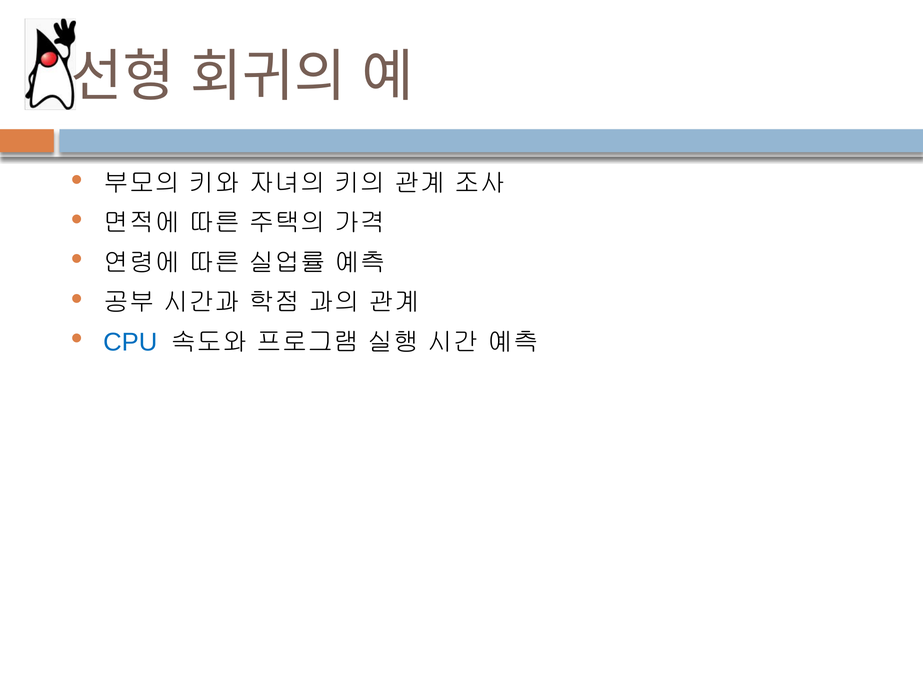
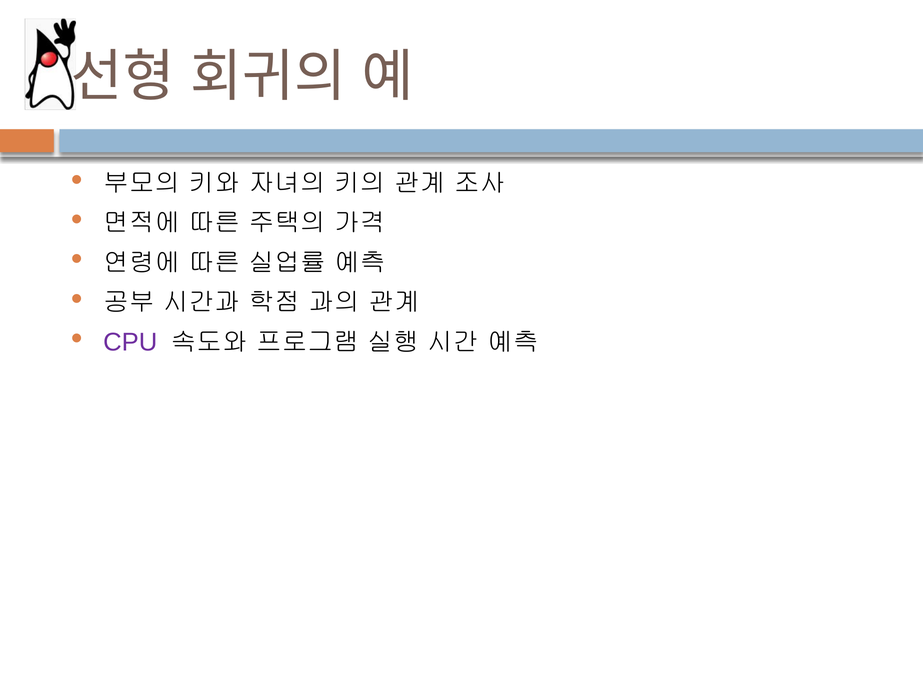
CPU colour: blue -> purple (130, 342)
